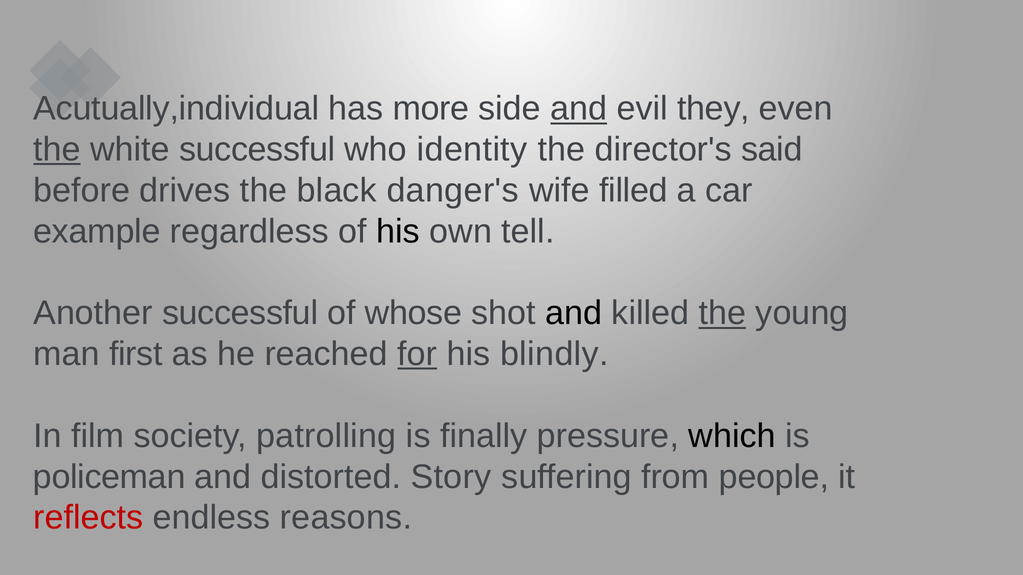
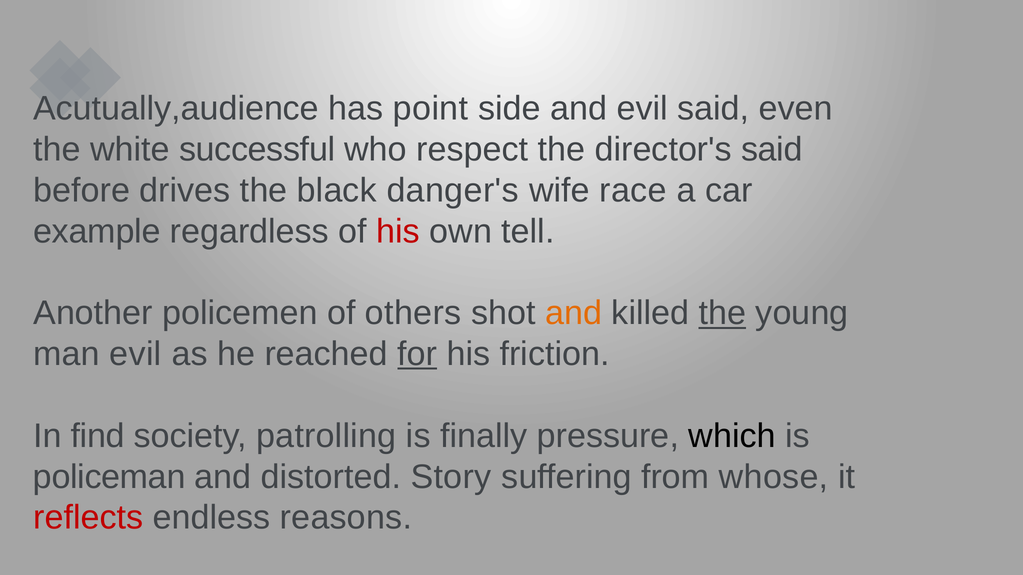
Acutually,individual: Acutually,individual -> Acutually,audience (176, 109)
more: more -> point (431, 109)
and underline: present -> none (579, 109)
evil they: they -> said (713, 109)
the underline: present -> none (57, 150)
identity: identity -> respect (472, 150)
filled: filled -> race (633, 191)
his colour: black -> red (398, 232)
Another successful: successful -> policemen (240, 313)
whose: whose -> others (413, 313)
and colour: black -> orange (574, 313)
man first: first -> evil (135, 354)
blindly: blindly -> friction (555, 354)
film: film -> find (98, 436)
people: people -> whose (774, 477)
